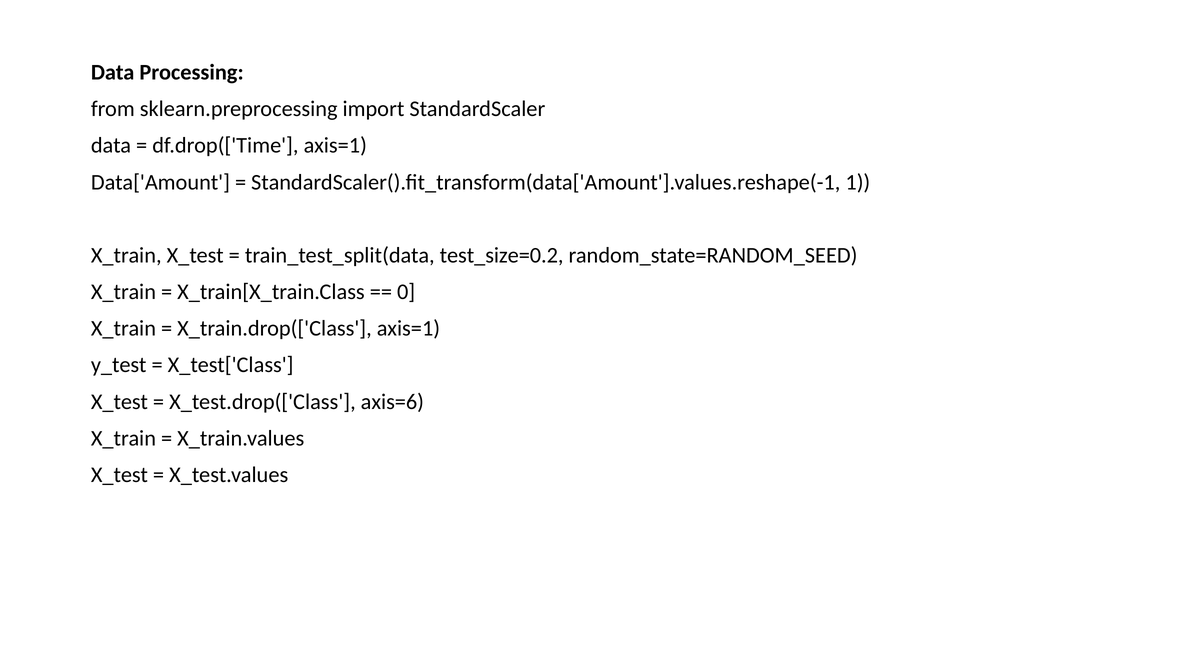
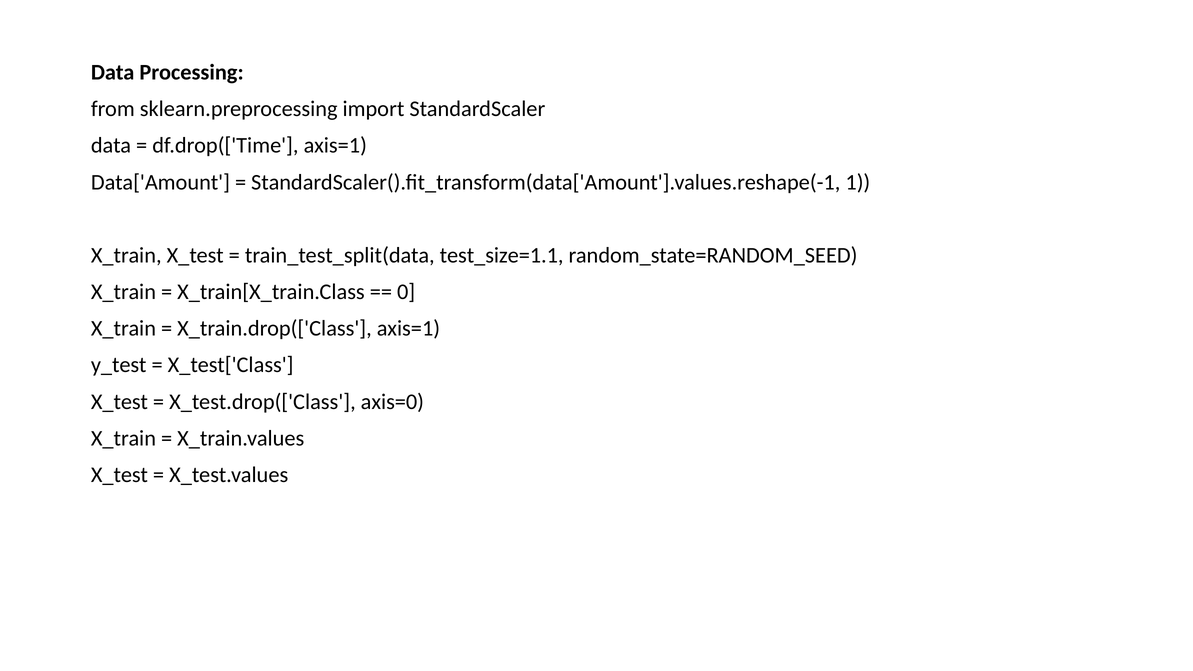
test_size=0.2: test_size=0.2 -> test_size=1.1 (502, 255)
axis=6: axis=6 -> axis=0 (392, 402)
